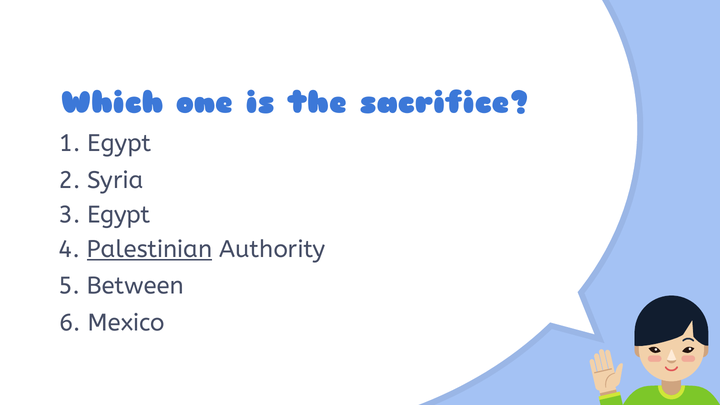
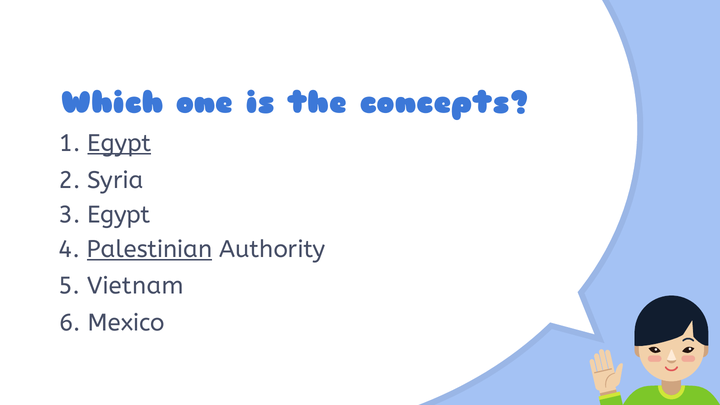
sacrifice: sacrifice -> concepts (444, 103)
Egypt underline: none -> present (119, 144)
Between: Between -> Vietnam (135, 286)
